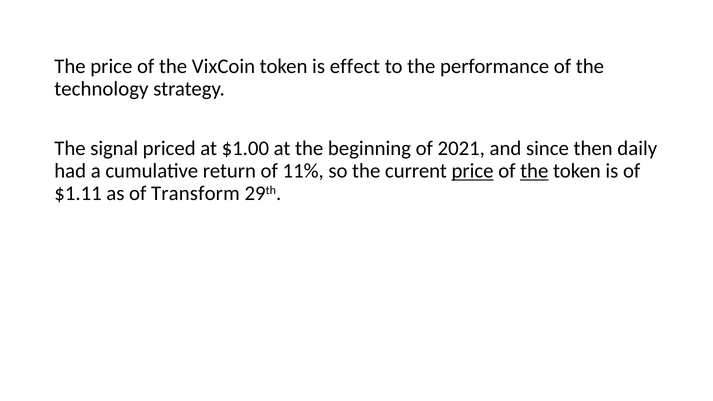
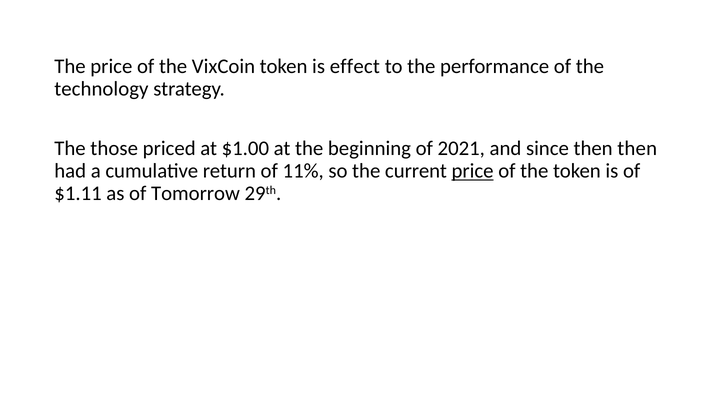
signal: signal -> those (114, 149)
then daily: daily -> then (637, 149)
the underline: present -> none (534, 171)
Transform: Transform -> Tomorrow (195, 194)
